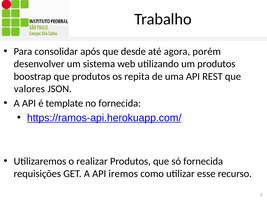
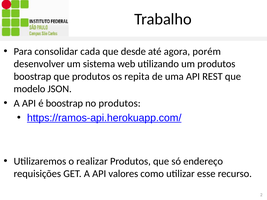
após: após -> cada (90, 52)
valores: valores -> modelo (29, 89)
é template: template -> boostrap (64, 103)
no fornecida: fornecida -> produtos (120, 103)
só fornecida: fornecida -> endereço (203, 161)
iremos: iremos -> valores (123, 174)
